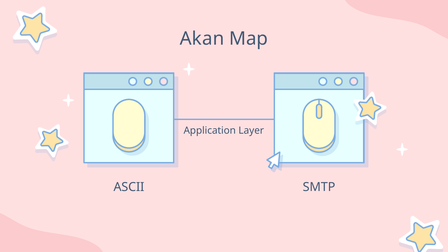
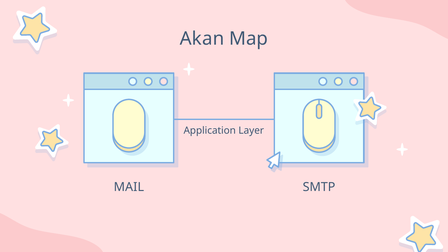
ASCII: ASCII -> MAIL (129, 187)
